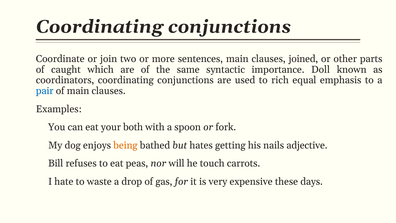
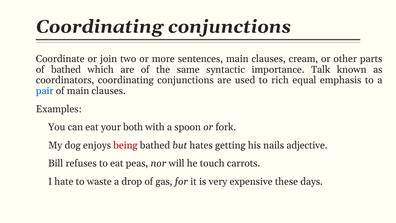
joined: joined -> cream (303, 59)
of caught: caught -> bathed (66, 69)
Doll: Doll -> Talk (321, 69)
being colour: orange -> red (125, 145)
